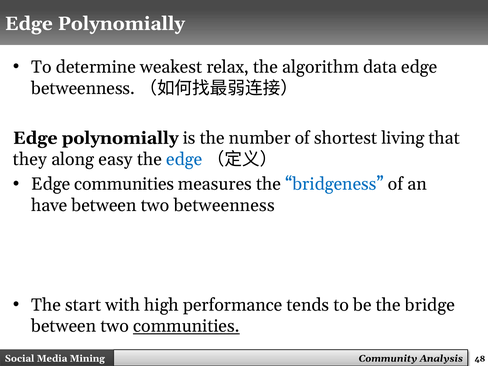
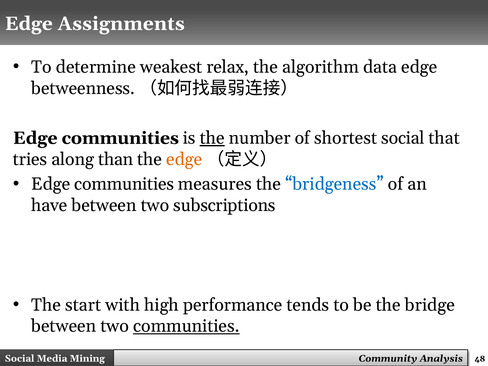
Polynomially: Polynomially -> Assignments (121, 24)
polynomially: polynomially -> communities (120, 138)
the underline: none -> present (212, 138)
shortest living: living -> social (403, 138)
they: they -> tries (30, 159)
easy: easy -> than (116, 159)
edge colour: blue -> orange (184, 159)
two betweenness: betweenness -> subscriptions (224, 205)
